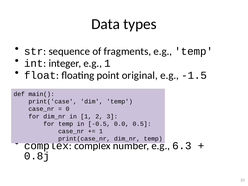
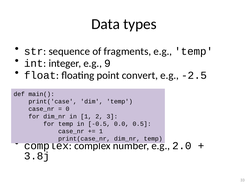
e.g 1: 1 -> 9 (108, 63)
original: original -> convert (140, 75)
-1.5: -1.5 -> -2.5 (194, 75)
6.3: 6.3 -> 2.0 (182, 146)
0.8j: 0.8j -> 3.8j (37, 156)
